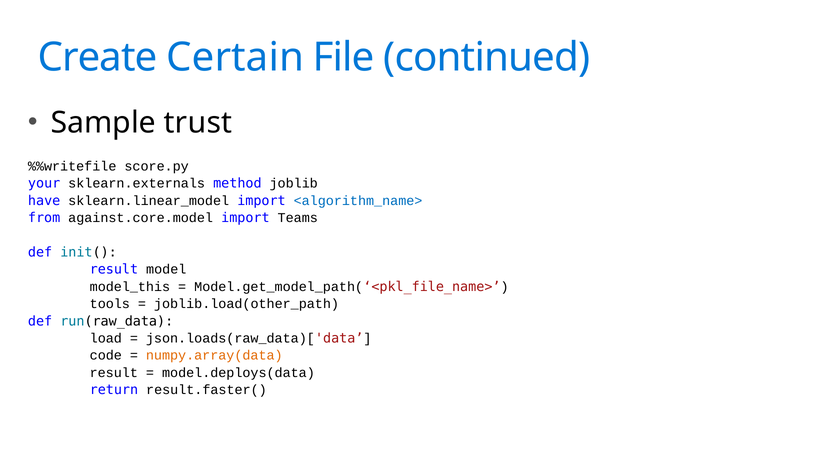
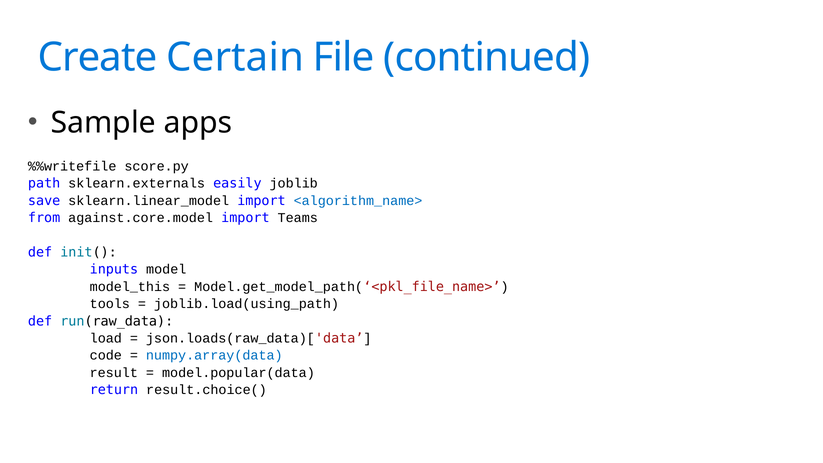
trust: trust -> apps (198, 123)
your: your -> path (44, 183)
method: method -> easily (237, 183)
have: have -> save (44, 201)
result: result -> inputs (114, 269)
joblib.load(other_path: joblib.load(other_path -> joblib.load(using_path (246, 304)
numpy.array(data colour: orange -> blue (214, 355)
model.deploys(data: model.deploys(data -> model.popular(data (238, 373)
result.faster(: result.faster( -> result.choice( (206, 390)
